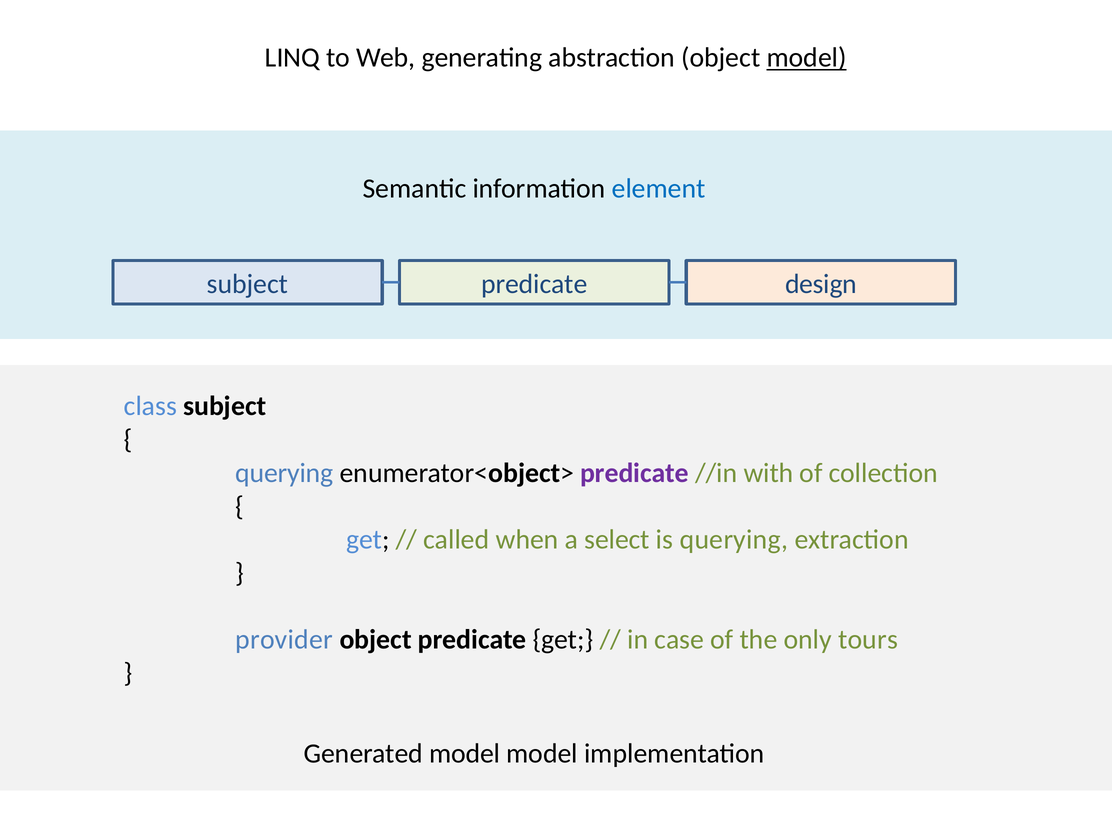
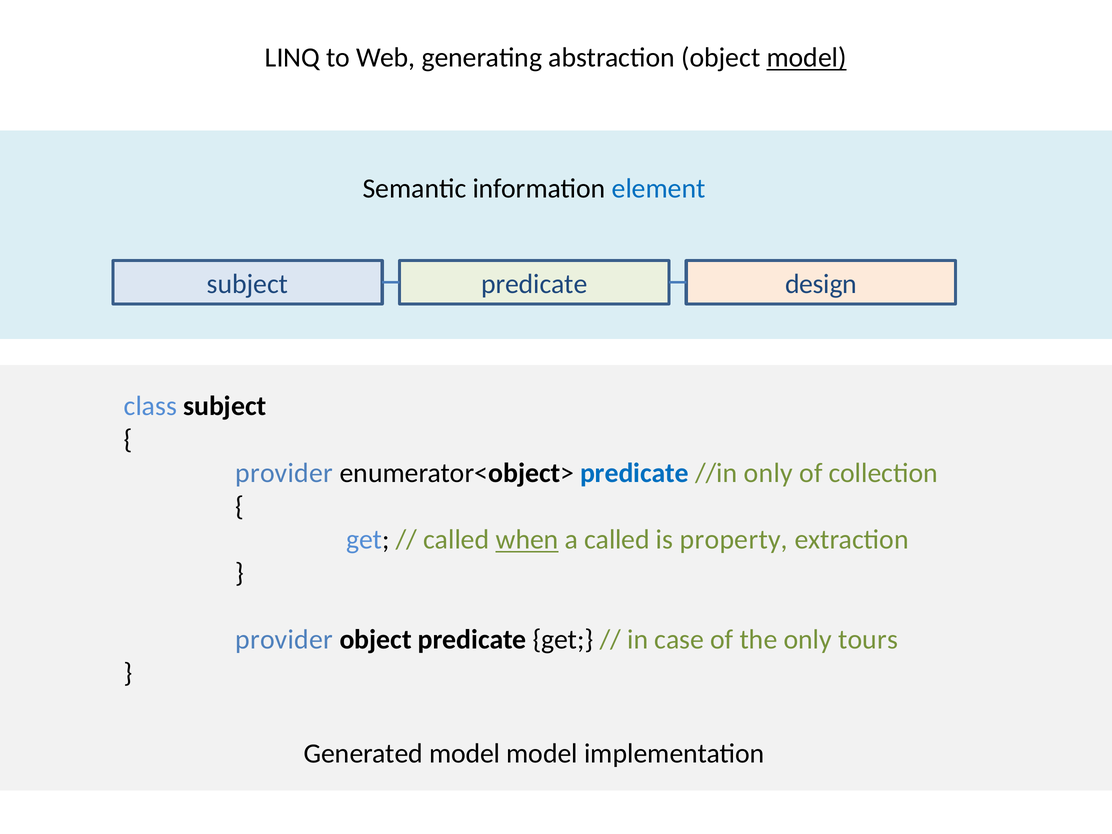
querying: querying -> provider (284, 473)
predicate colour: purple -> blue (634, 473)
//in with: with -> only (768, 473)
when underline: none -> present (527, 540)
a select: select -> called (617, 540)
is querying: querying -> property (734, 540)
